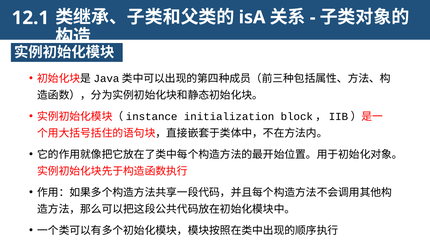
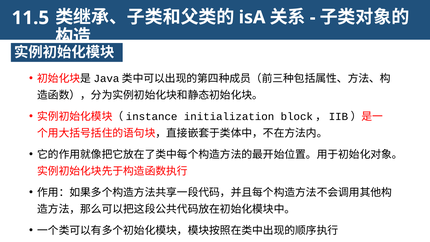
12.1: 12.1 -> 11.5 (30, 18)
